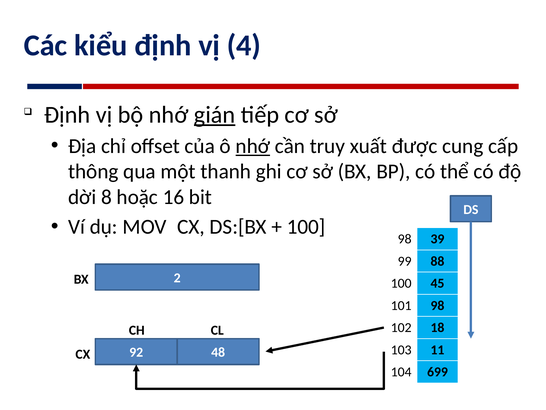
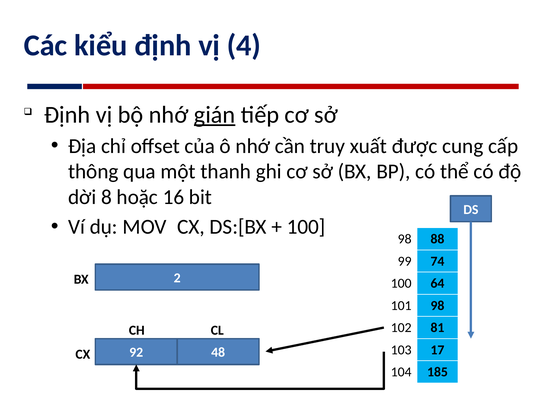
nhớ underline: present -> none (253, 146)
39: 39 -> 88 (437, 239)
88: 88 -> 74 (437, 261)
45: 45 -> 64 (437, 283)
18: 18 -> 81 (437, 327)
11: 11 -> 17 (437, 349)
699: 699 -> 185 (437, 372)
